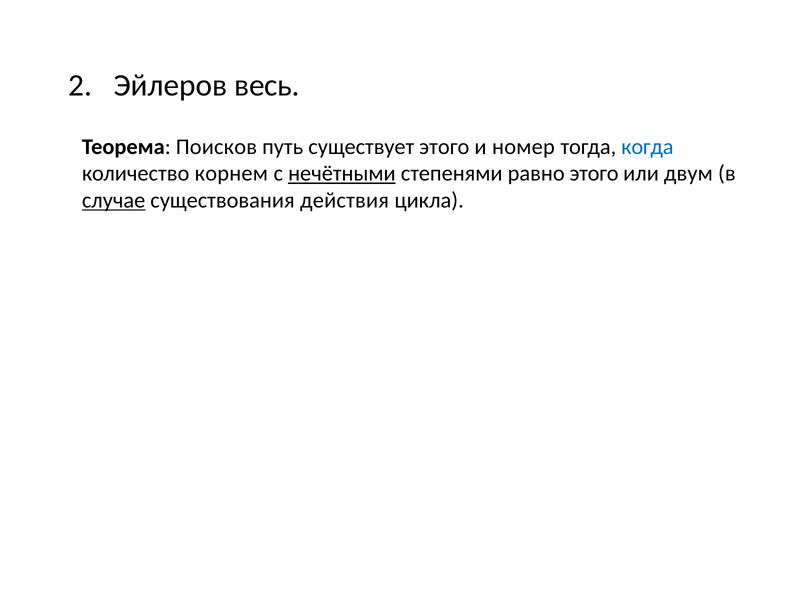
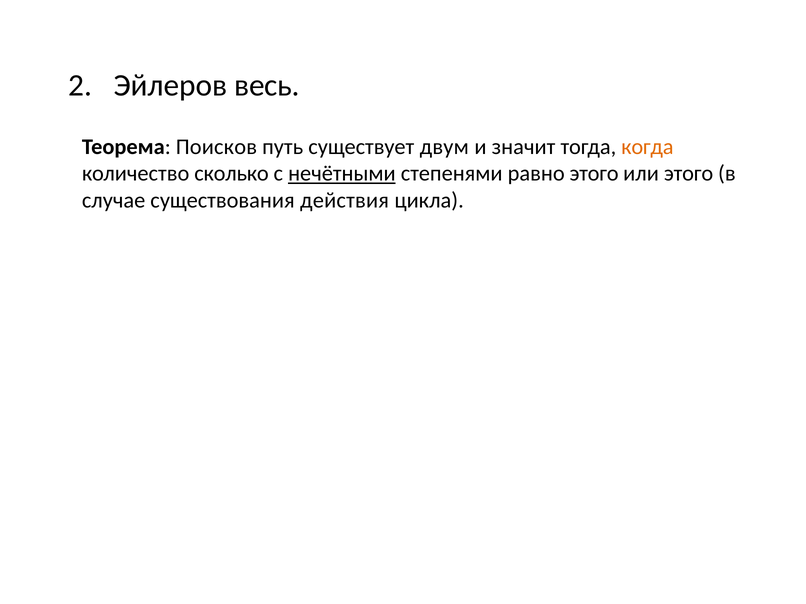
существует этого: этого -> двум (444, 147)
номер: номер -> значит (524, 147)
когда colour: blue -> orange (647, 147)
корнем: корнем -> сколько (232, 174)
или двум: двум -> этого (689, 174)
случае underline: present -> none (114, 201)
